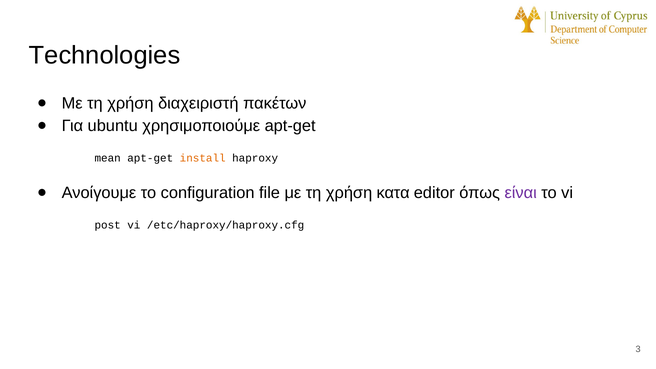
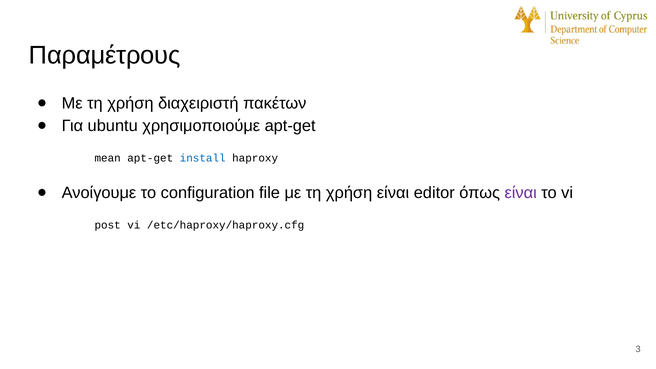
Technologies: Technologies -> Παραμέτρους (105, 56)
install colour: orange -> blue (203, 158)
χρήση κατα: κατα -> είναι (393, 193)
